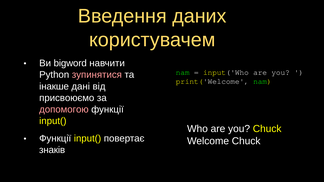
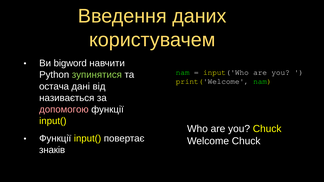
зупинятися colour: pink -> light green (97, 75)
інакше: інакше -> остача (54, 86)
присвоюємо: присвоюємо -> називається (67, 98)
